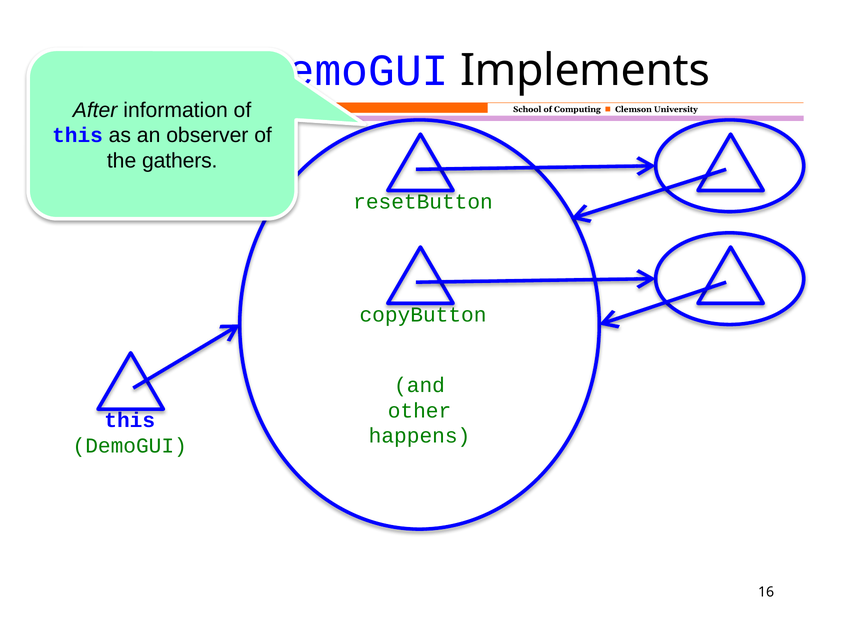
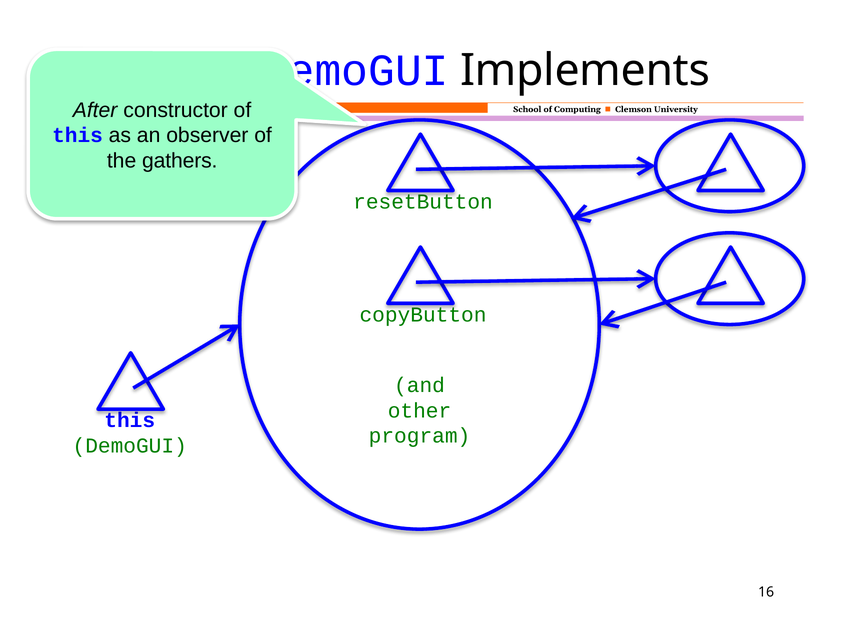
information: information -> constructor (176, 110)
happens: happens -> program (420, 436)
